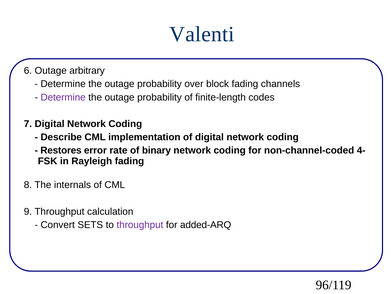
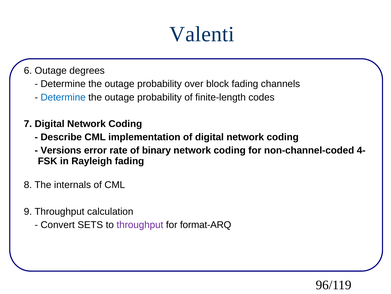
arbitrary: arbitrary -> degrees (87, 71)
Determine colour: purple -> blue (63, 97)
Restores: Restores -> Versions (61, 150)
added-ARQ: added-ARQ -> format-ARQ (206, 224)
